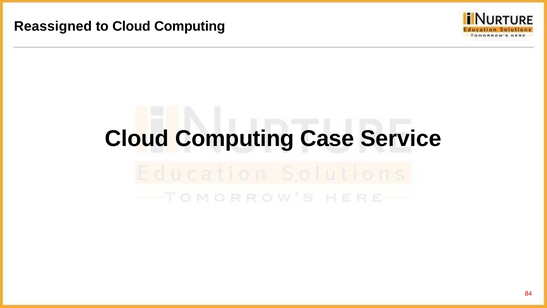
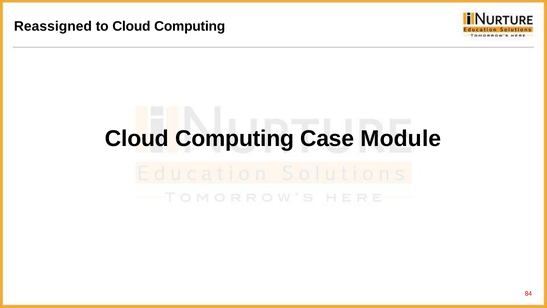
Service: Service -> Module (401, 139)
